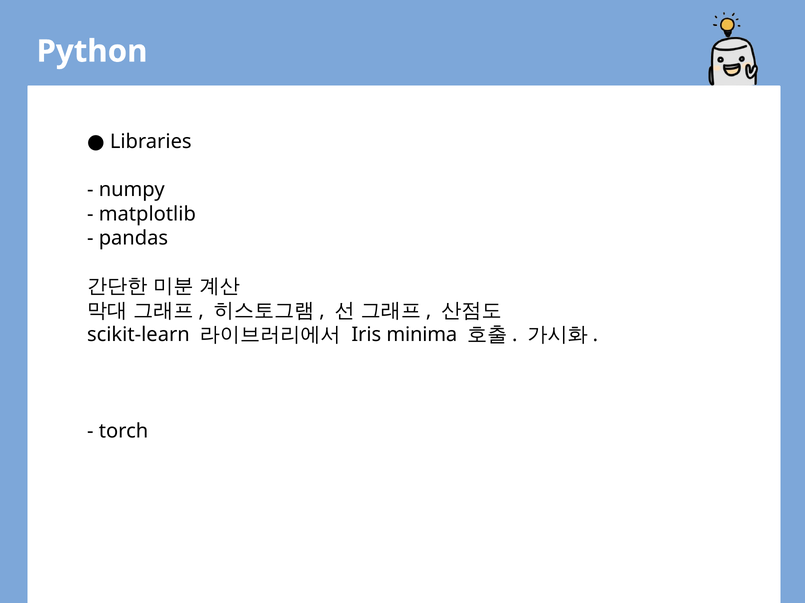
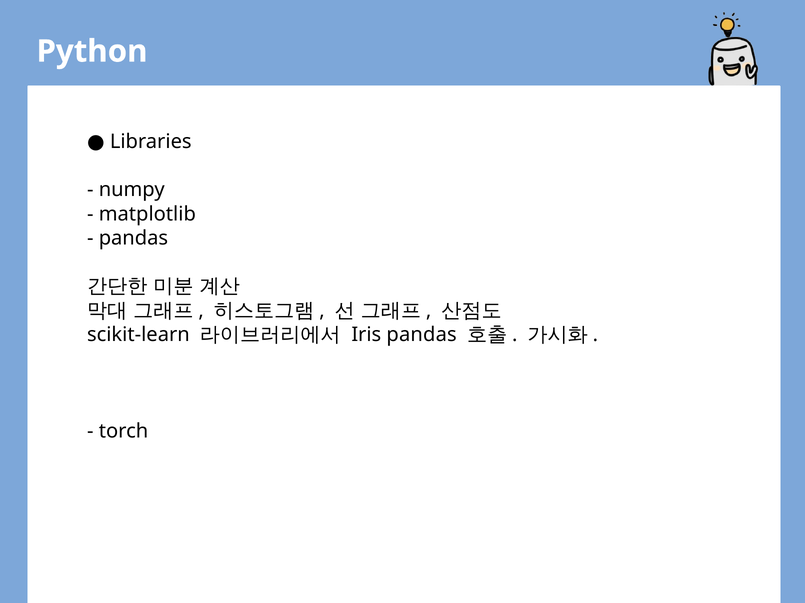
Iris minima: minima -> pandas (422, 335)
